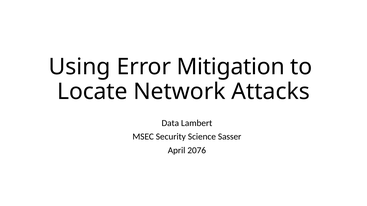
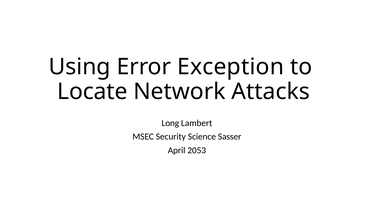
Mitigation: Mitigation -> Exception (230, 67)
Data: Data -> Long (170, 123)
2076: 2076 -> 2053 (197, 151)
